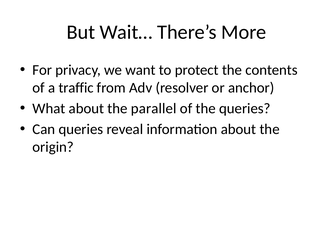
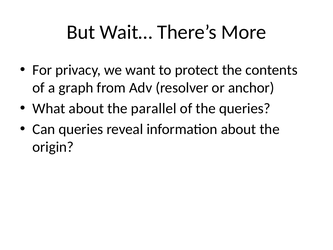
traffic: traffic -> graph (76, 88)
